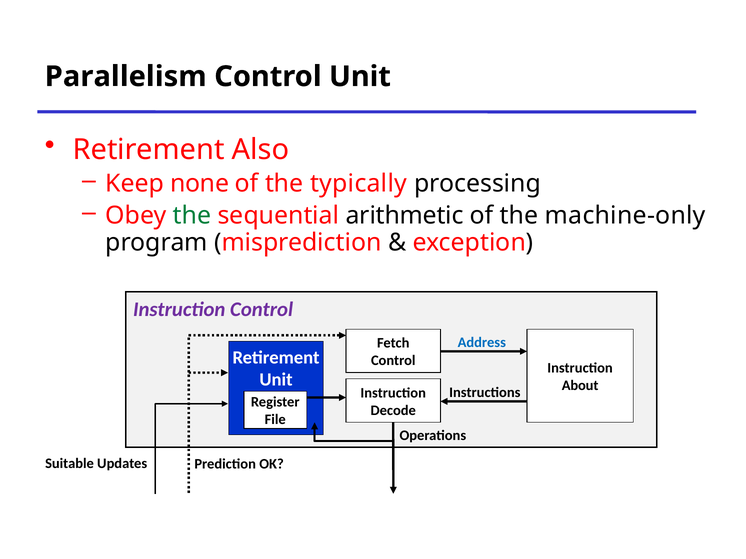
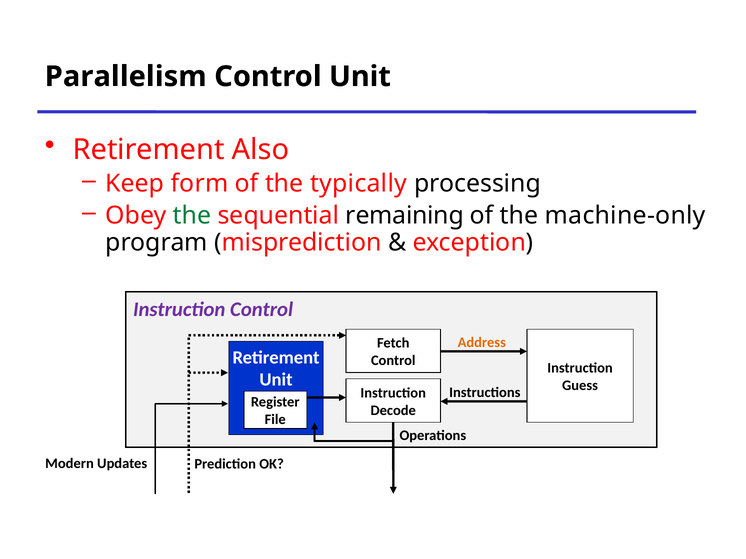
none: none -> form (199, 184)
arithmetic: arithmetic -> remaining (405, 216)
Address colour: blue -> orange (482, 343)
About: About -> Guess (580, 386)
Suitable: Suitable -> Modern (69, 464)
